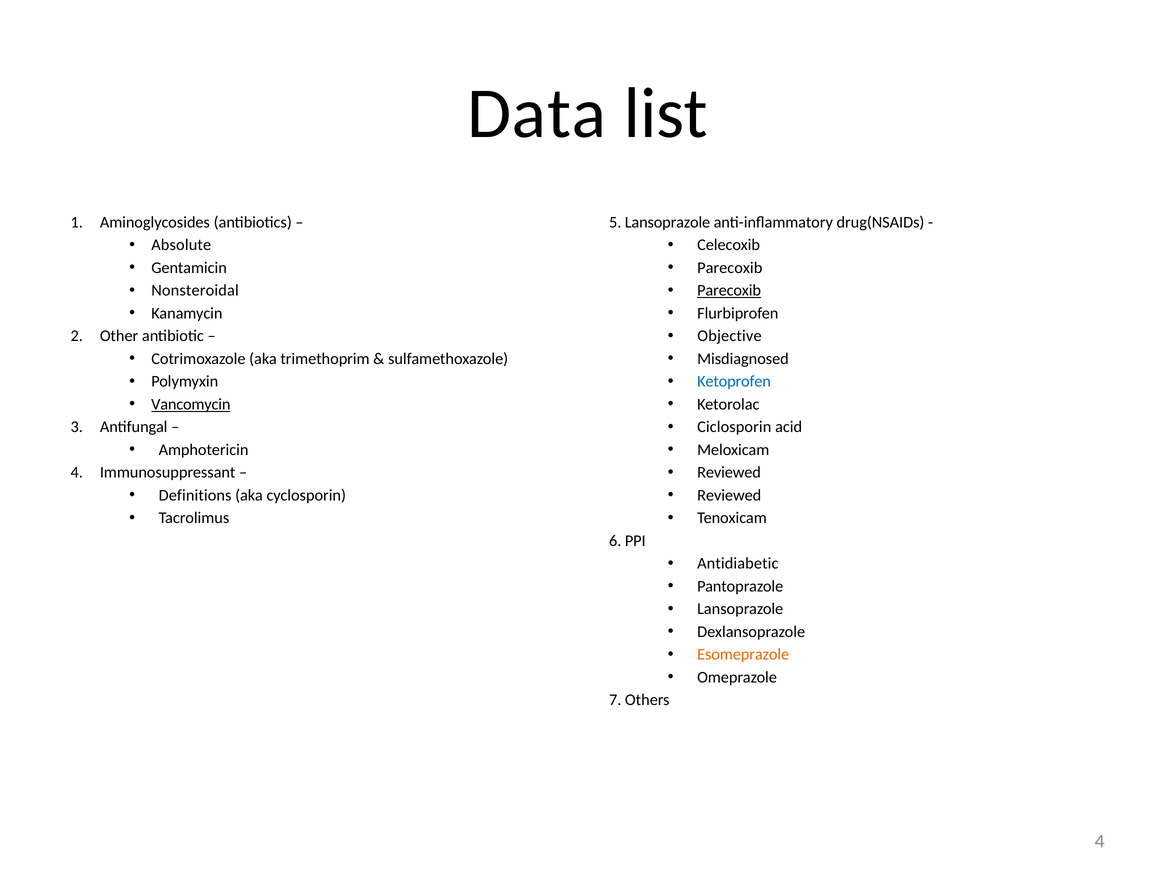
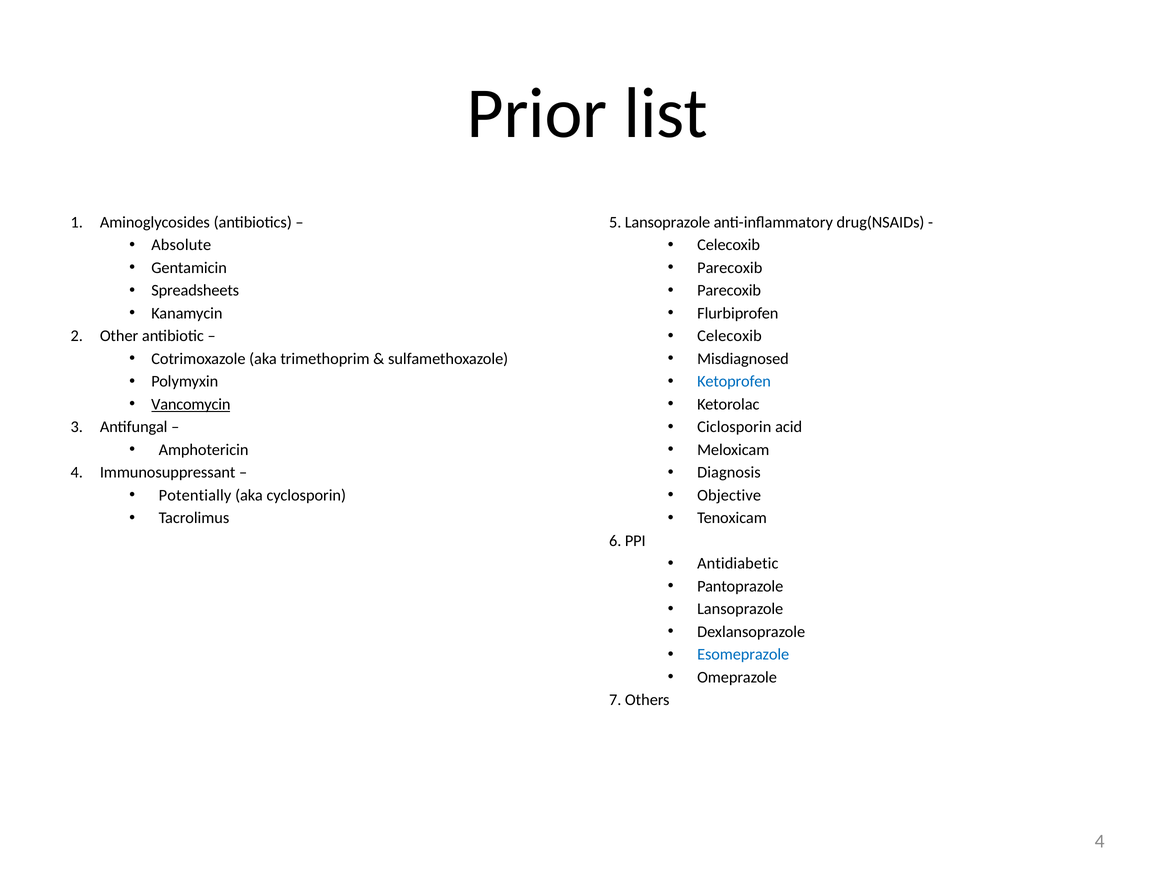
Data: Data -> Prior (537, 114)
Nonsteroidal: Nonsteroidal -> Spreadsheets (195, 291)
Parecoxib underline: present -> none (729, 291)
Objective: Objective -> Celecoxib (729, 336)
Reviewed: Reviewed -> Diagnosis (729, 473)
Definitions: Definitions -> Potentially (195, 495)
Reviewed: Reviewed -> Objective (729, 495)
Esomeprazole colour: orange -> blue (743, 655)
